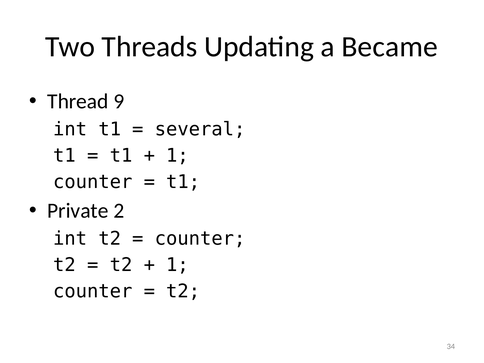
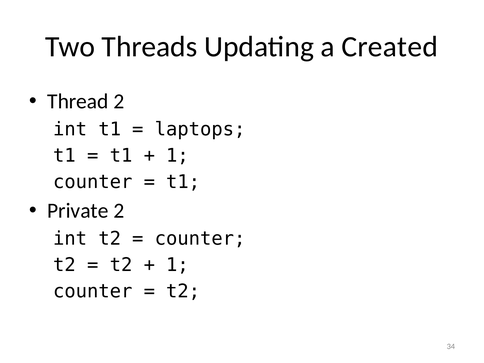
Became: Became -> Created (390, 47)
Thread 9: 9 -> 2 (119, 102)
several: several -> laptops (200, 129)
